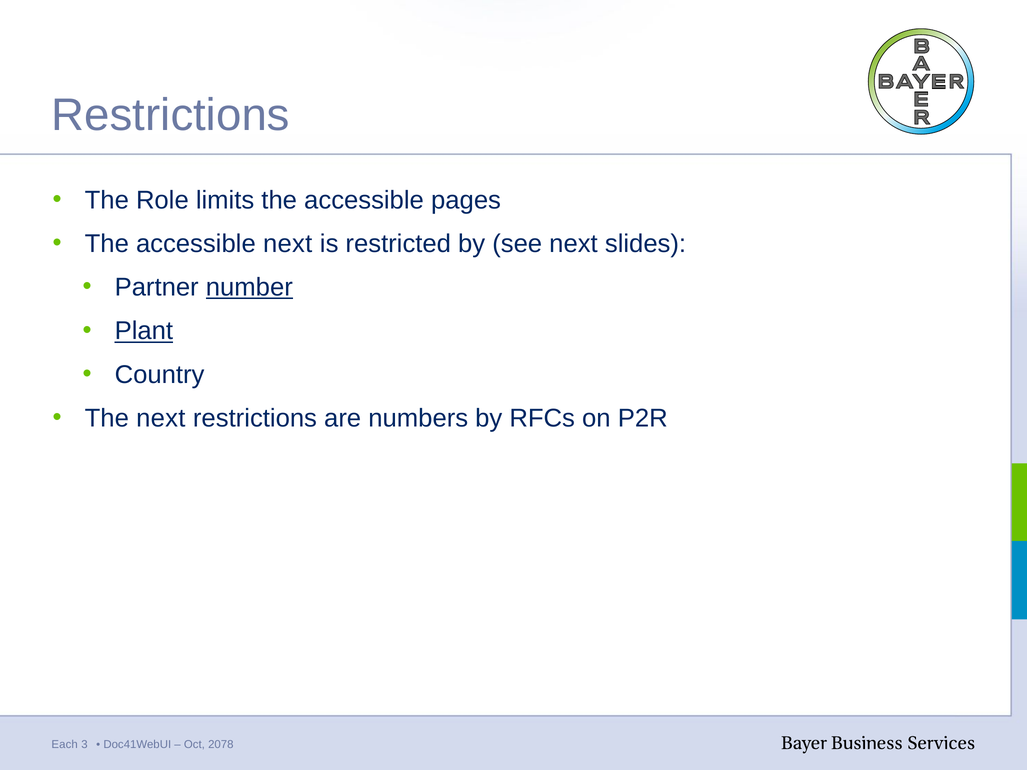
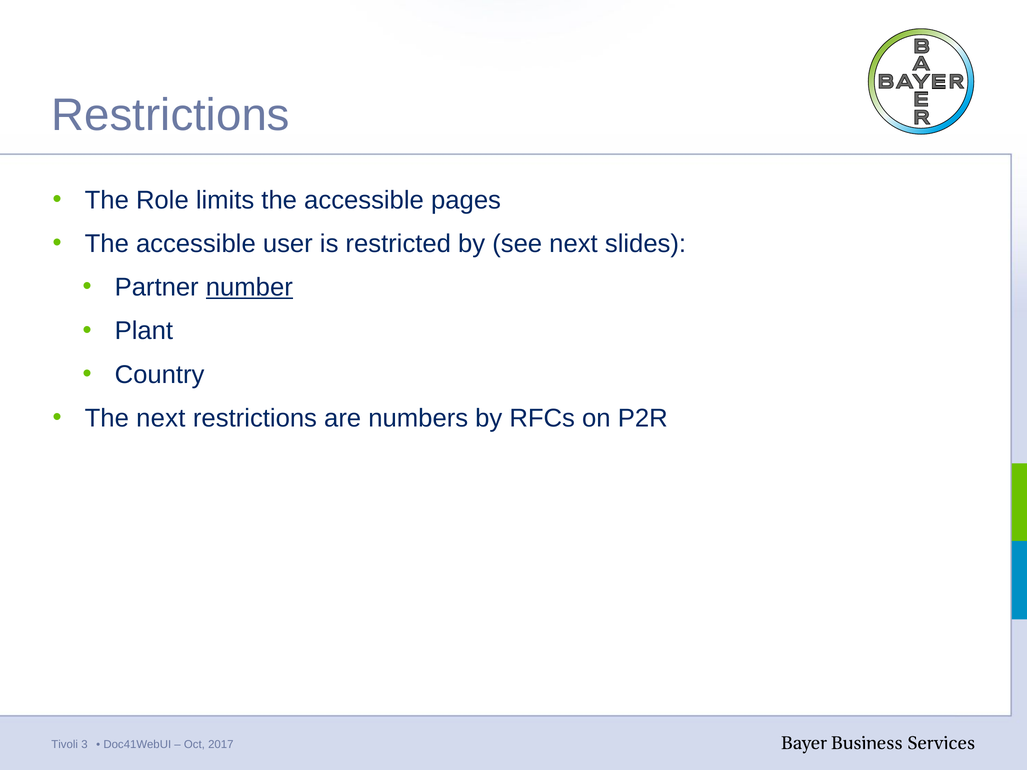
accessible next: next -> user (288, 244)
Plant underline: present -> none (144, 331)
Each: Each -> Tivoli (65, 745)
2078: 2078 -> 2017 (221, 745)
